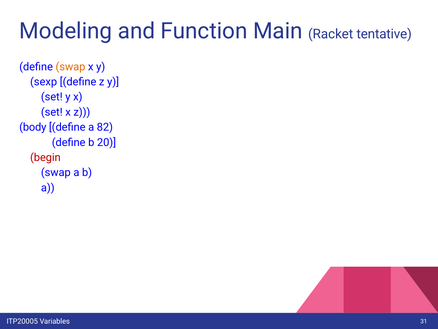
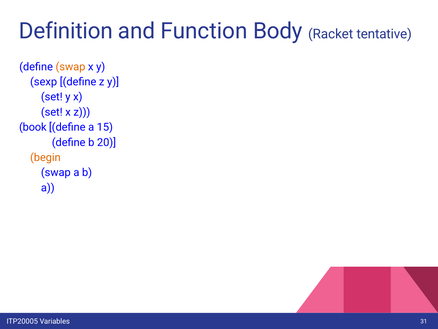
Modeling: Modeling -> Definition (66, 31)
Main: Main -> Body (278, 31)
body: body -> book (33, 127)
82: 82 -> 15 (105, 127)
begin colour: red -> orange (45, 157)
